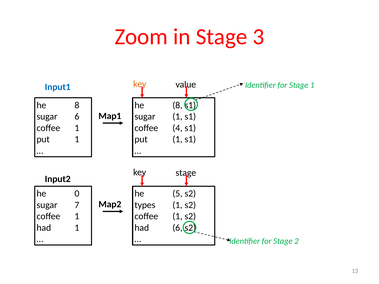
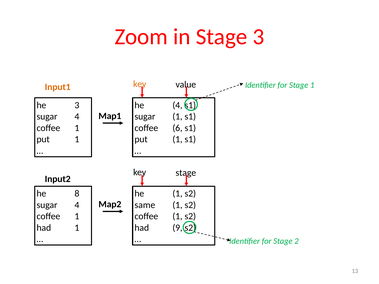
Input1 colour: blue -> orange (58, 87)
8: 8 -> 3 (77, 105)
8: 8 -> 4 (177, 105)
6: 6 -> 4 (77, 117)
4: 4 -> 6 (177, 128)
0: 0 -> 8 (77, 194)
he 5: 5 -> 1 (177, 194)
7: 7 -> 4 (77, 205)
types: types -> same (145, 205)
had 6: 6 -> 9 (177, 228)
